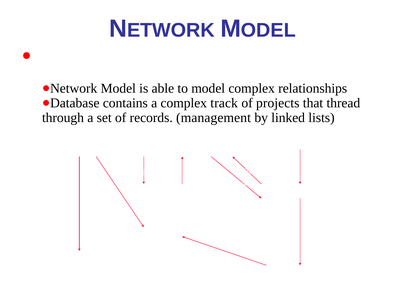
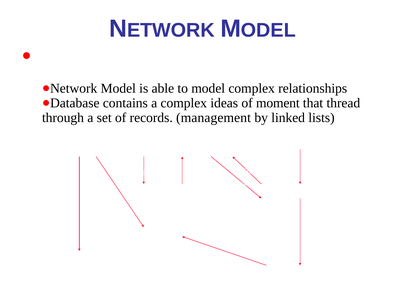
track: track -> ideas (224, 103)
projects: projects -> moment (278, 103)
